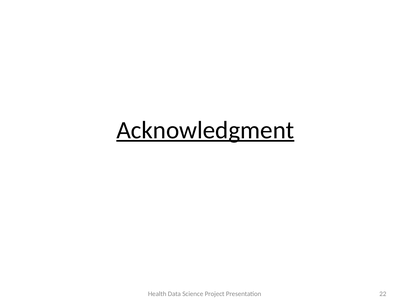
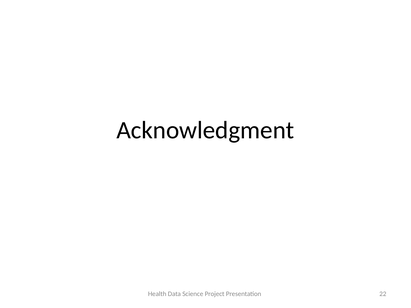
Acknowledgment underline: present -> none (205, 130)
